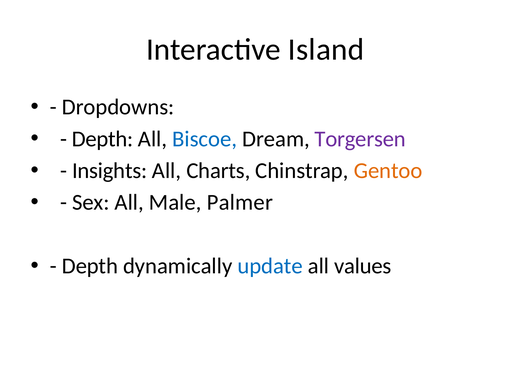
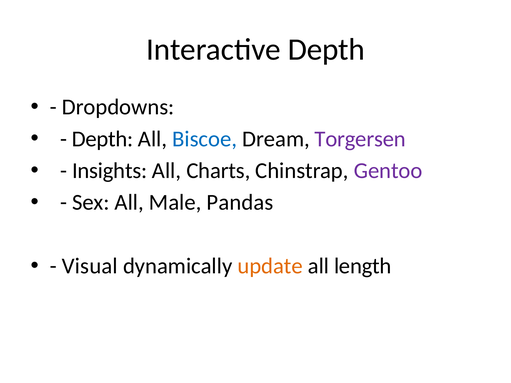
Interactive Island: Island -> Depth (326, 49)
Gentoo colour: orange -> purple (388, 171)
Palmer: Palmer -> Pandas (240, 203)
Depth: Depth -> Visual (90, 266)
update colour: blue -> orange (270, 266)
values: values -> length (363, 266)
